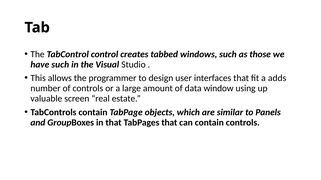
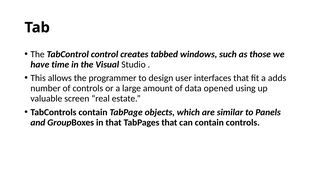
have such: such -> time (60, 65)
window: window -> opened (219, 89)
